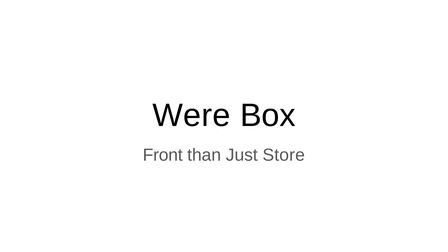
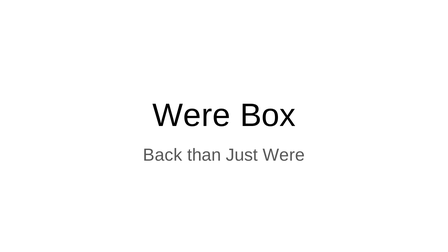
Front: Front -> Back (163, 155)
Just Store: Store -> Were (284, 155)
